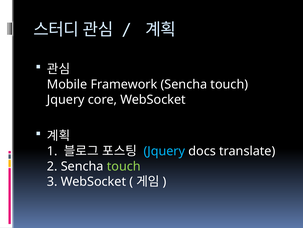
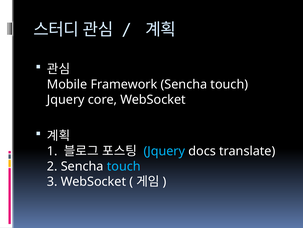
touch colour: light green -> light blue (124, 166)
